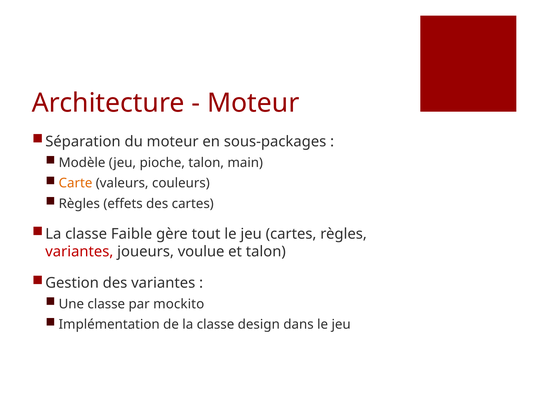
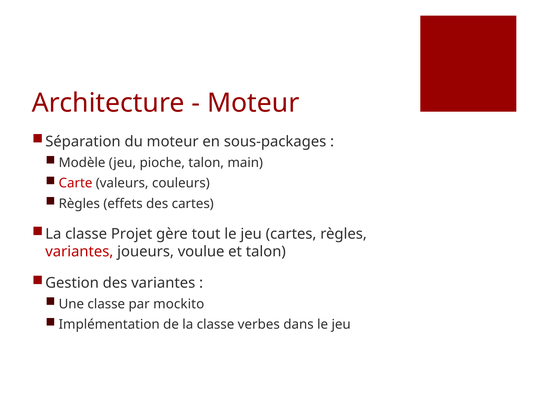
Carte colour: orange -> red (75, 183)
Faible: Faible -> Projet (132, 234)
design: design -> verbes (259, 324)
